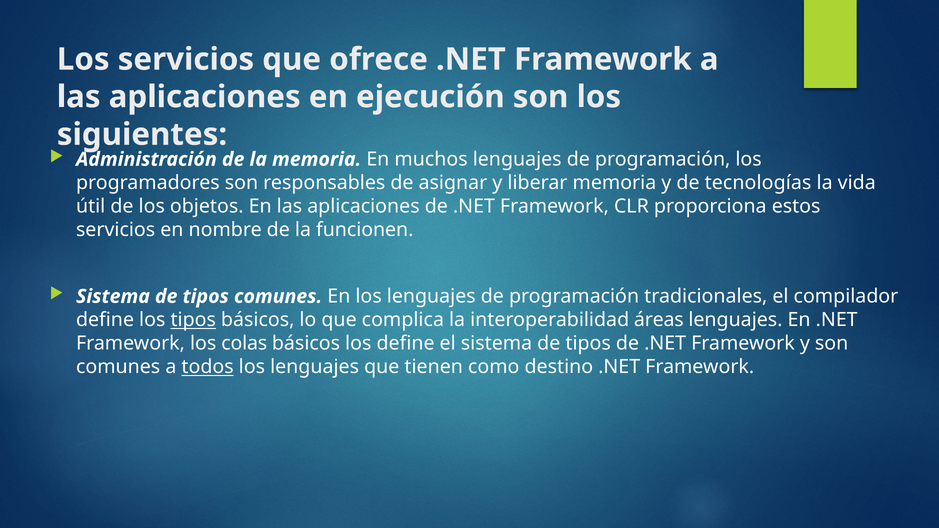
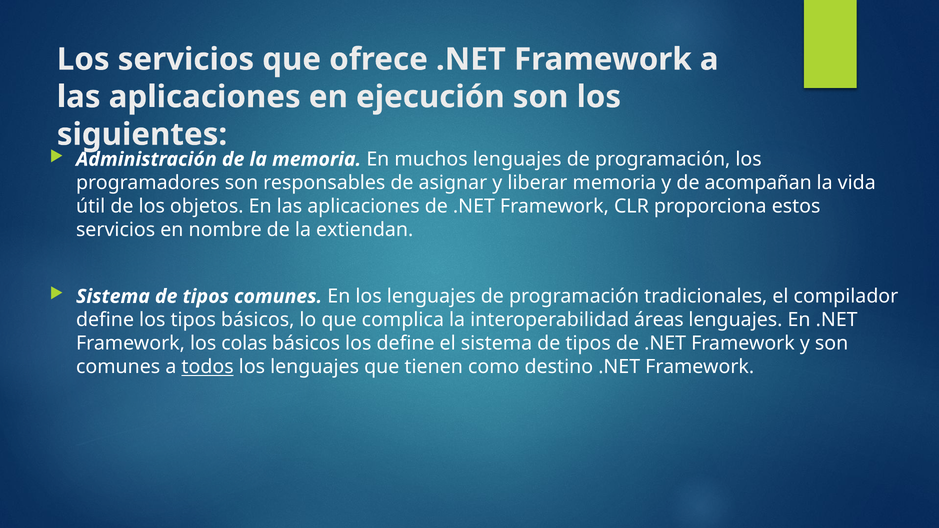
tecnologías: tecnologías -> acompañan (758, 183)
funcionen: funcionen -> extiendan (365, 230)
tipos underline: present -> none (193, 320)
